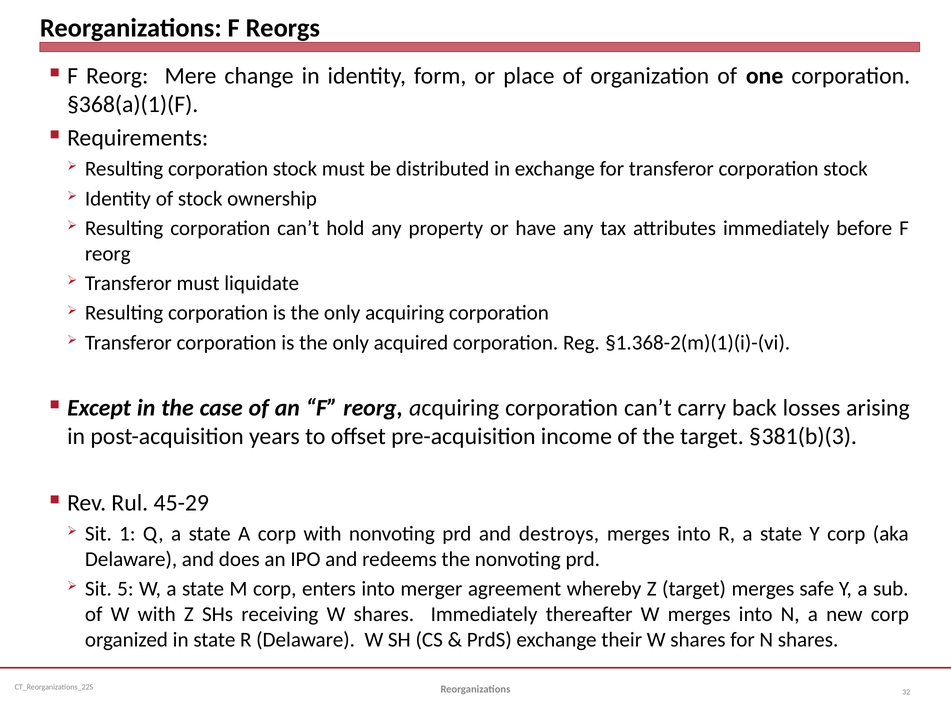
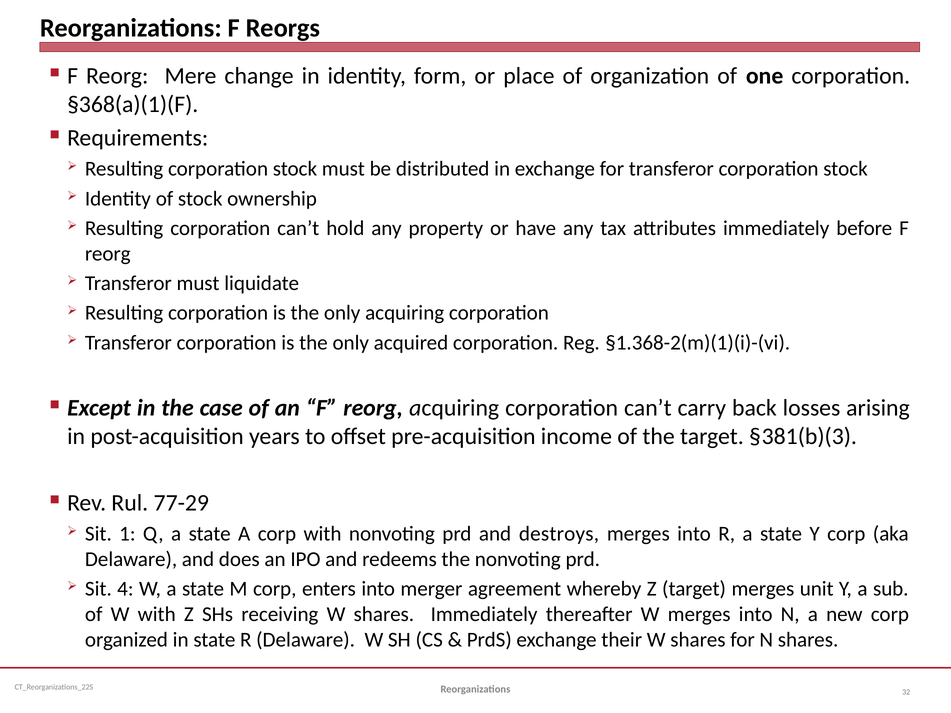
45-29: 45-29 -> 77-29 (181, 503)
5: 5 -> 4 (125, 589)
safe: safe -> unit (817, 589)
